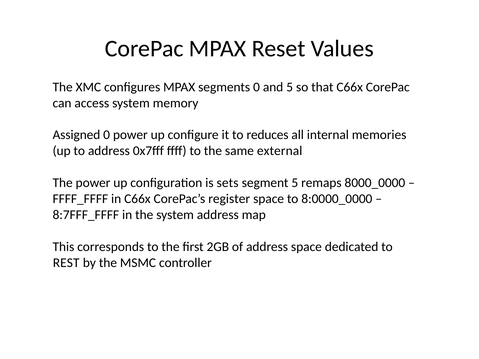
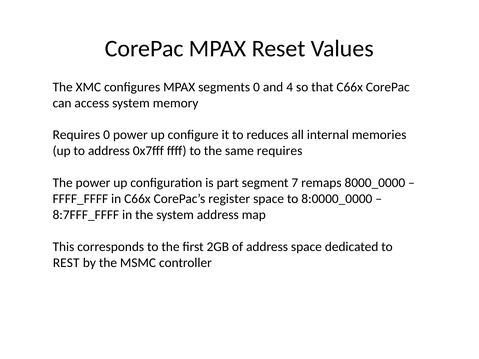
and 5: 5 -> 4 (290, 87)
Assigned: Assigned -> Requires (76, 135)
same external: external -> requires (280, 151)
sets: sets -> part (228, 183)
segment 5: 5 -> 7 (295, 183)
